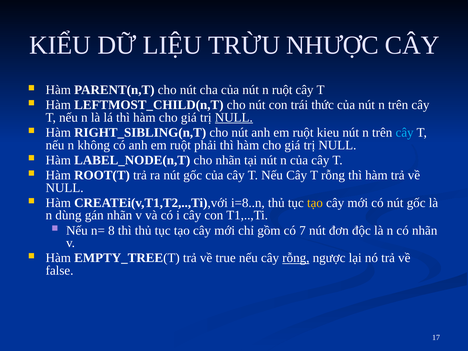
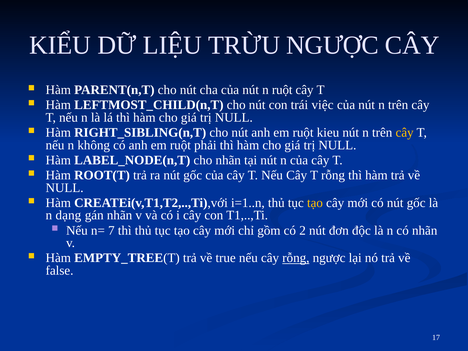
TRỪU NHƯỢC: NHƯỢC -> NGƯỢC (332, 45)
thức: thức -> việc (323, 105)
NULL underline: present -> none (234, 118)
cây colour: light blue -> yellow (405, 133)
i=8..n: i=8..n -> i=1..n (248, 203)
dùng: dùng -> dạng (68, 215)
8: 8 -> 7 (111, 230)
7: 7 -> 2 (303, 230)
